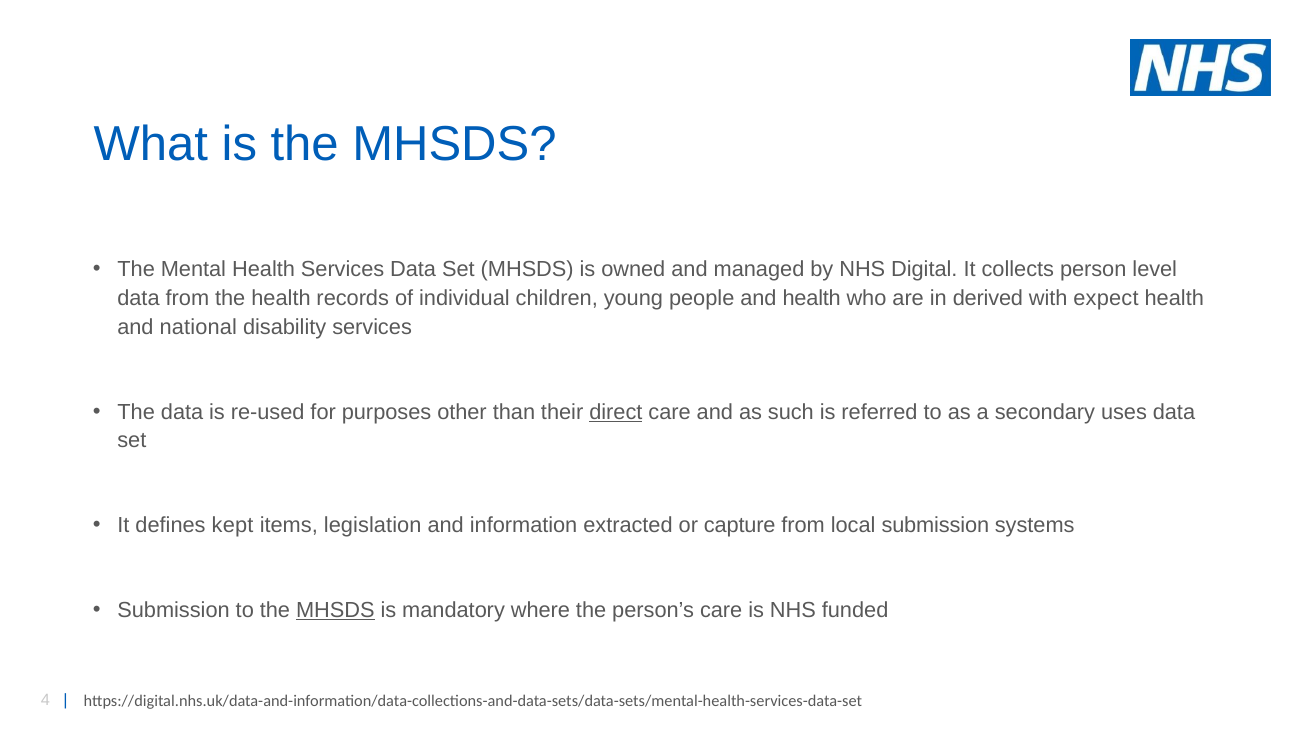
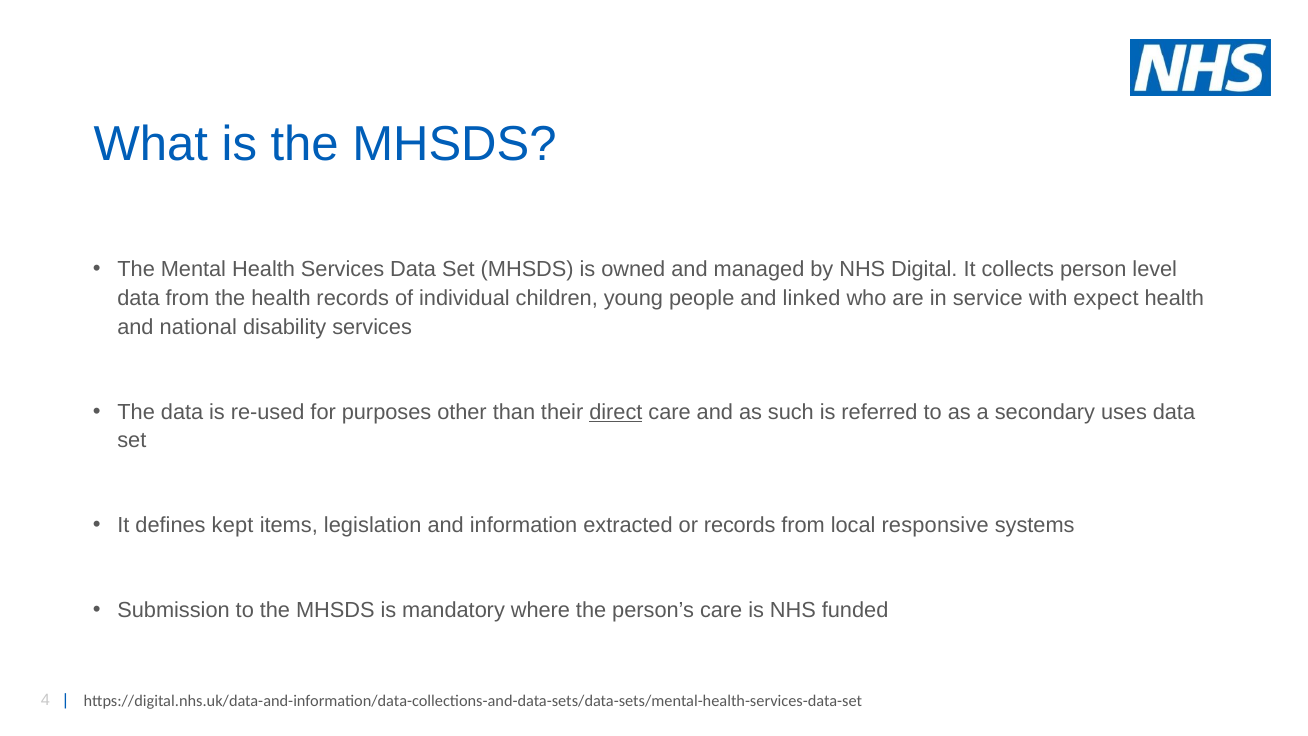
and health: health -> linked (811, 298)
derived: derived -> service (988, 298)
or capture: capture -> records (740, 525)
local submission: submission -> responsive (935, 525)
MHSDS underline: present -> none (335, 610)
